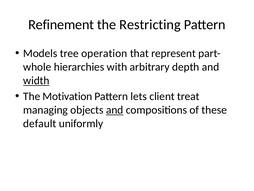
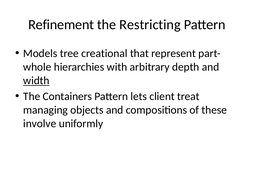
operation: operation -> creational (104, 53)
Motivation: Motivation -> Containers (67, 96)
and underline: present -> none (115, 110)
default: default -> involve (40, 123)
